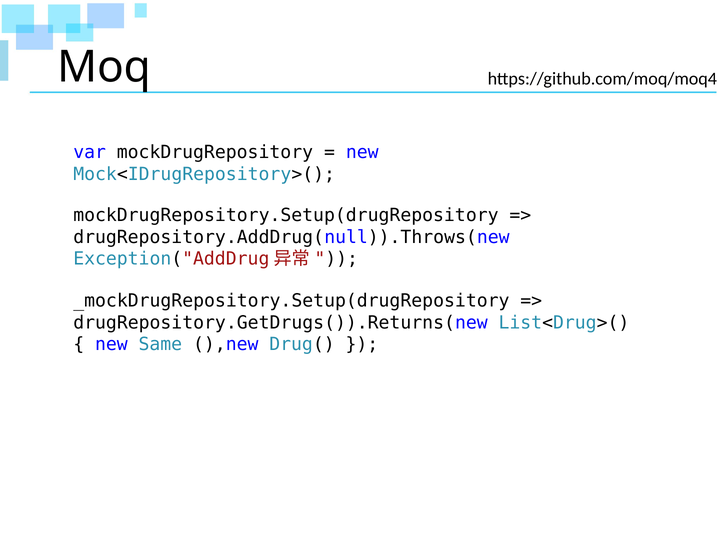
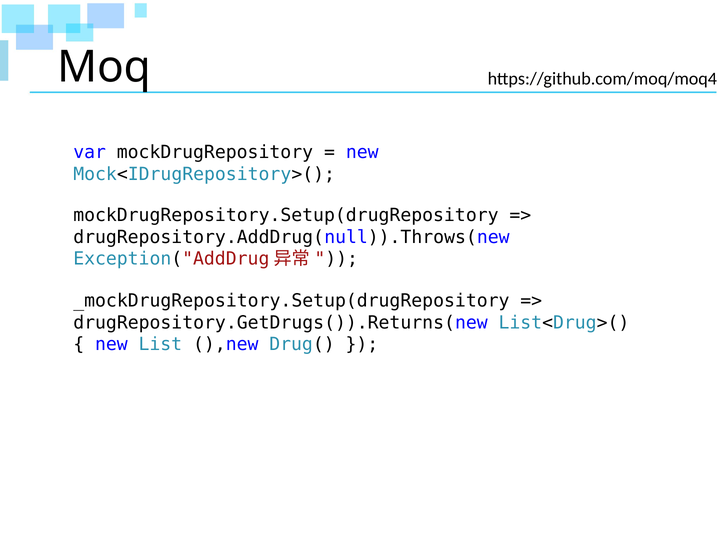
Same: Same -> List (160, 344)
